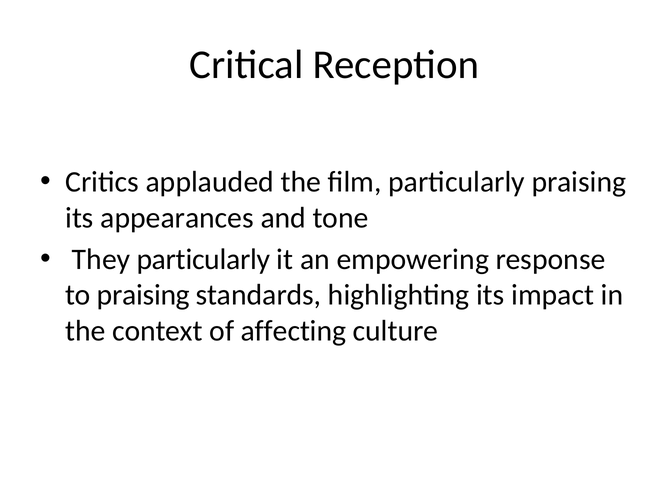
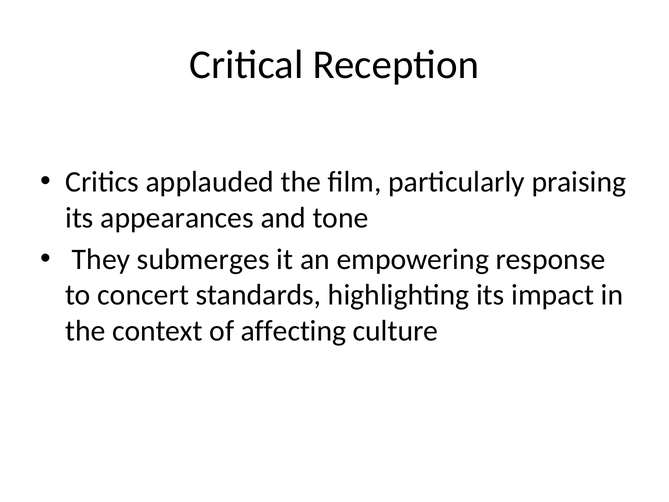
They particularly: particularly -> submerges (203, 259)
to praising: praising -> concert (143, 295)
